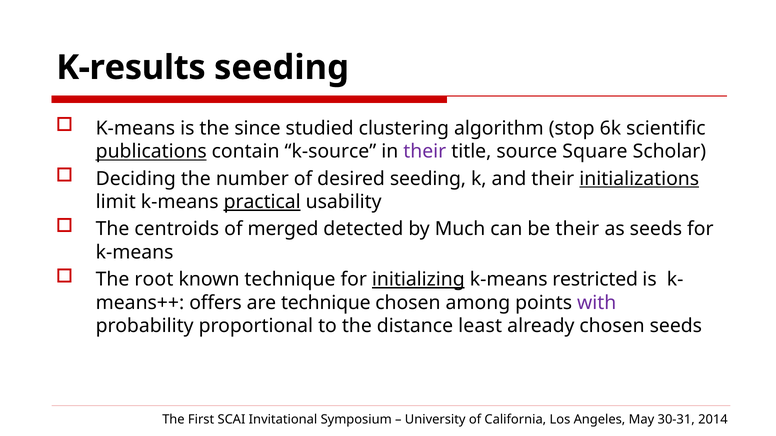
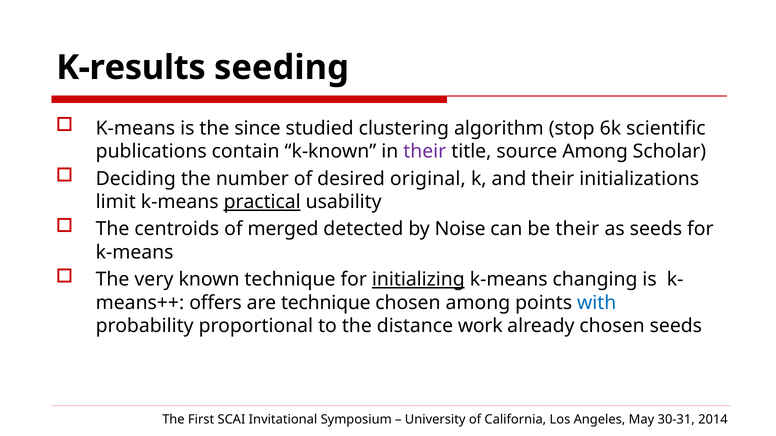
publications underline: present -> none (151, 152)
k-source: k-source -> k-known (330, 152)
source Square: Square -> Among (595, 152)
desired seeding: seeding -> original (428, 179)
initializations underline: present -> none (639, 179)
Much: Much -> Noise (460, 229)
root: root -> very (154, 280)
restricted: restricted -> changing (595, 280)
with colour: purple -> blue (597, 303)
least: least -> work (480, 326)
